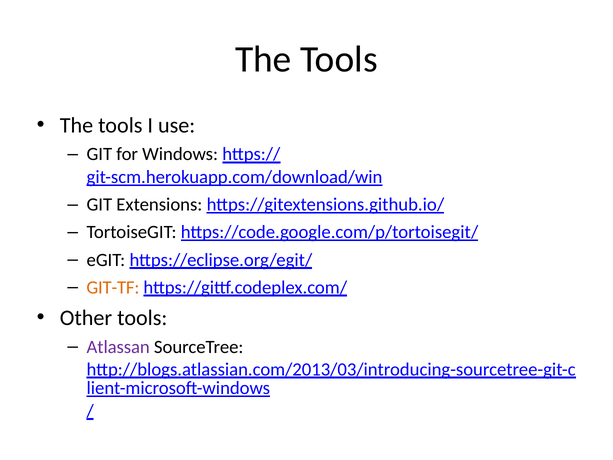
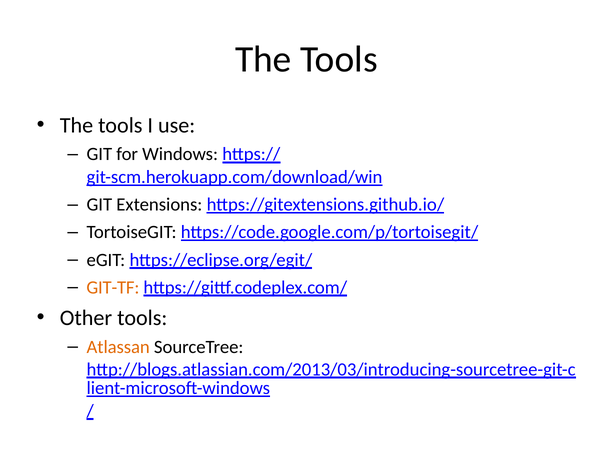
Atlassan colour: purple -> orange (118, 347)
